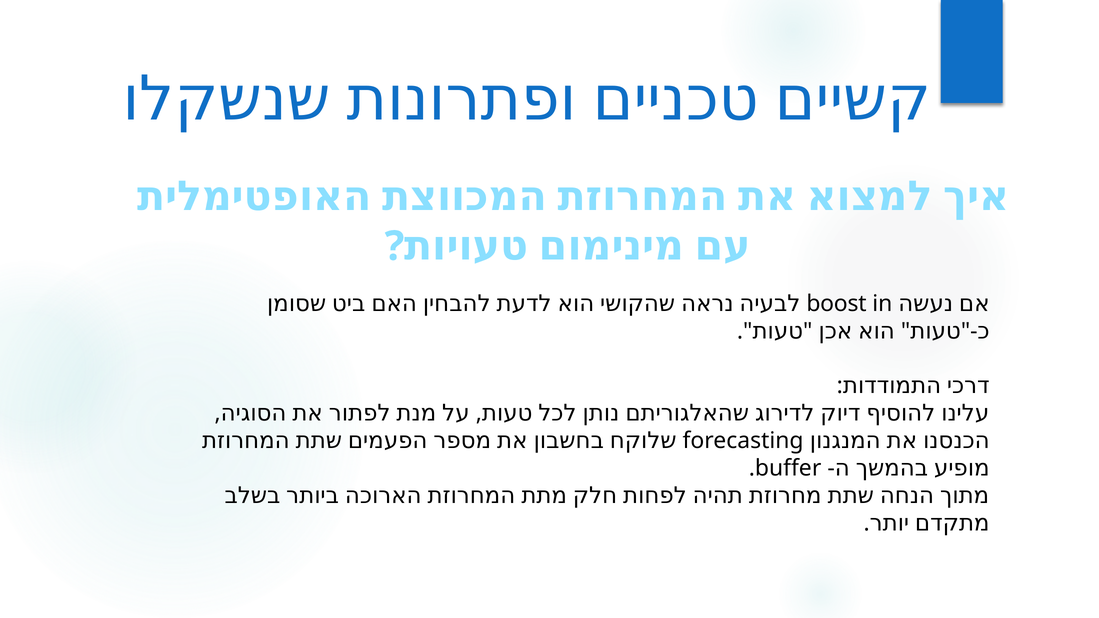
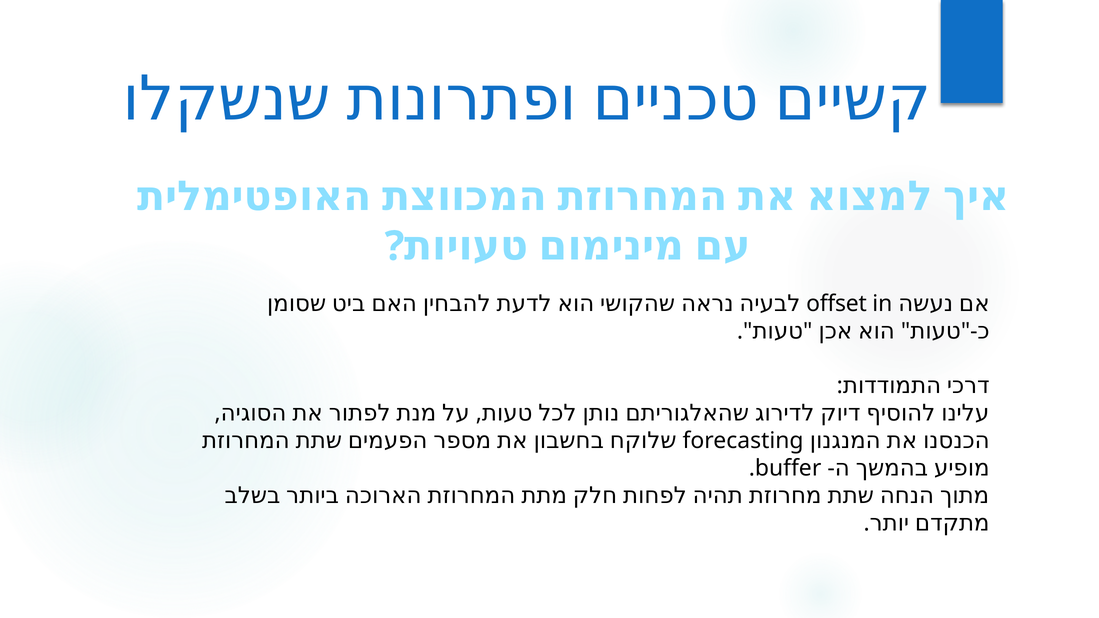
boost: boost -> offset (836, 304)
